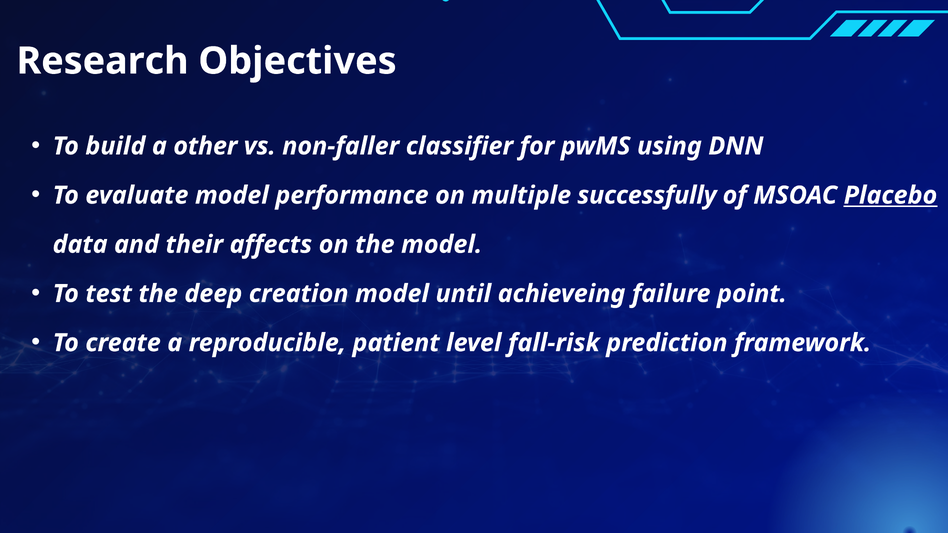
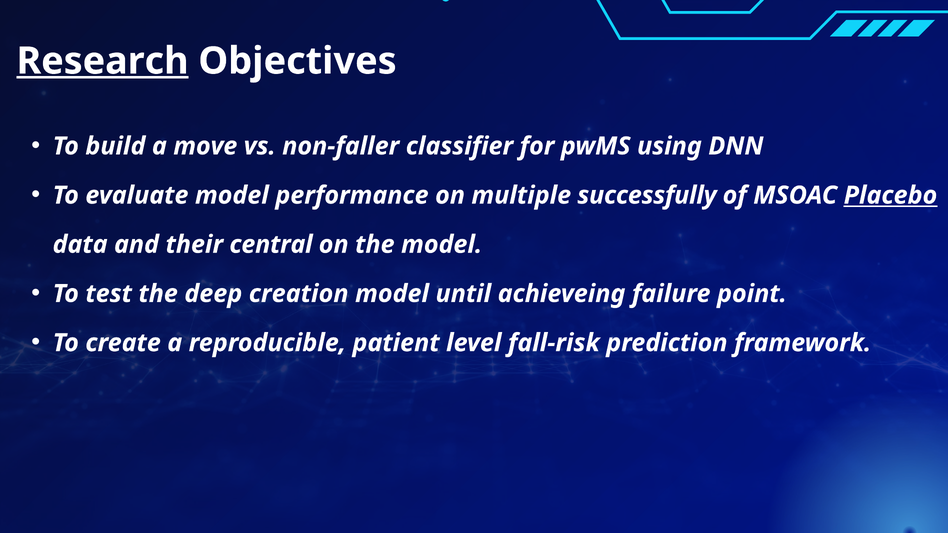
Research underline: none -> present (103, 61)
other: other -> move (205, 146)
affects: affects -> central (271, 245)
